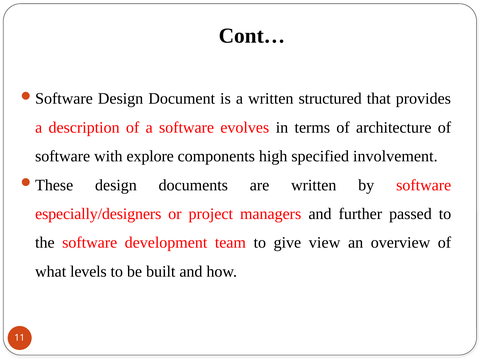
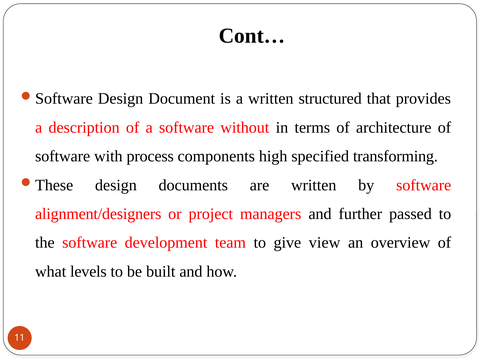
evolves: evolves -> without (245, 127)
explore: explore -> process (150, 156)
involvement: involvement -> transforming (395, 156)
especially/designers: especially/designers -> alignment/designers (98, 214)
